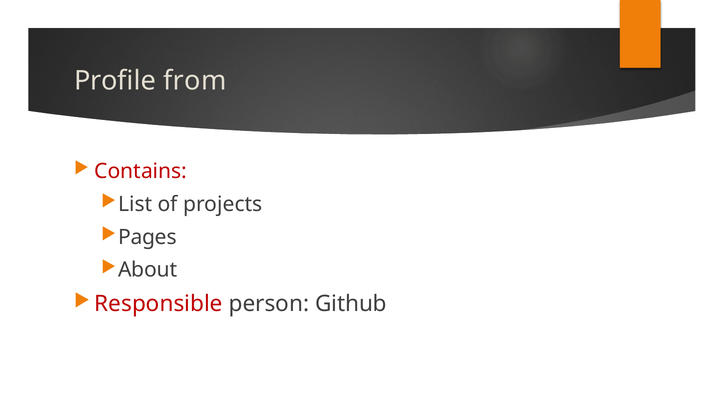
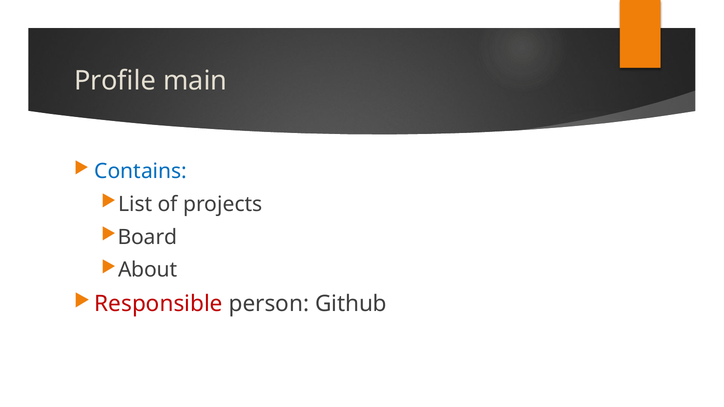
from: from -> main (195, 81)
Contains colour: red -> blue (141, 171)
Pages: Pages -> Board (147, 237)
